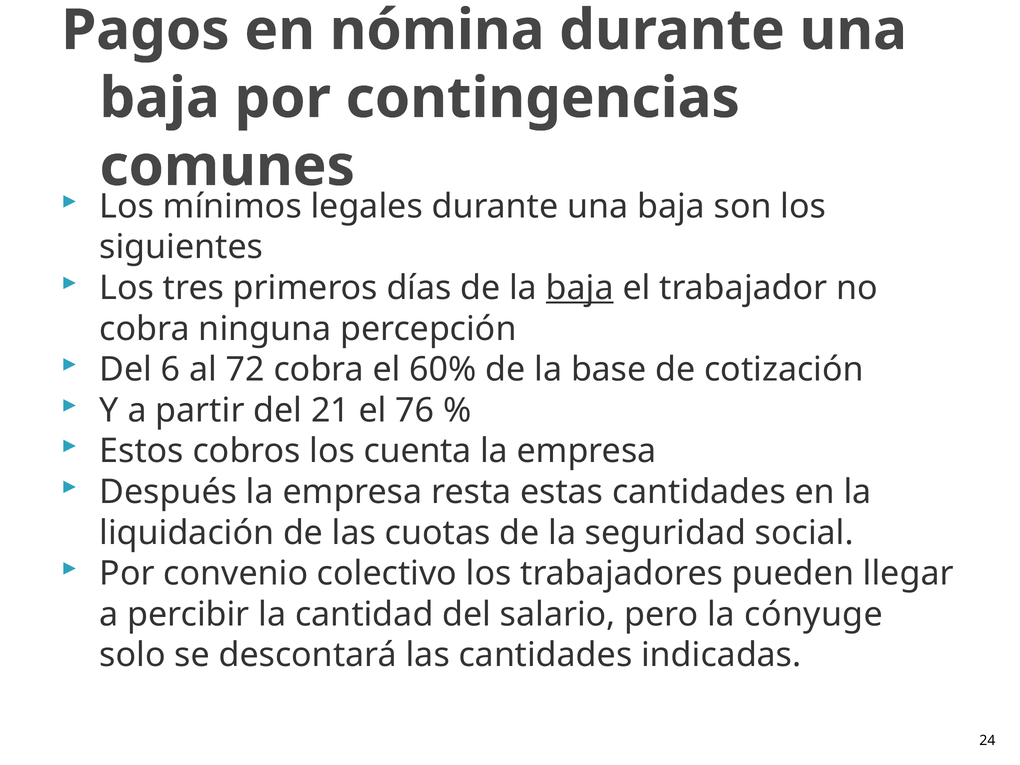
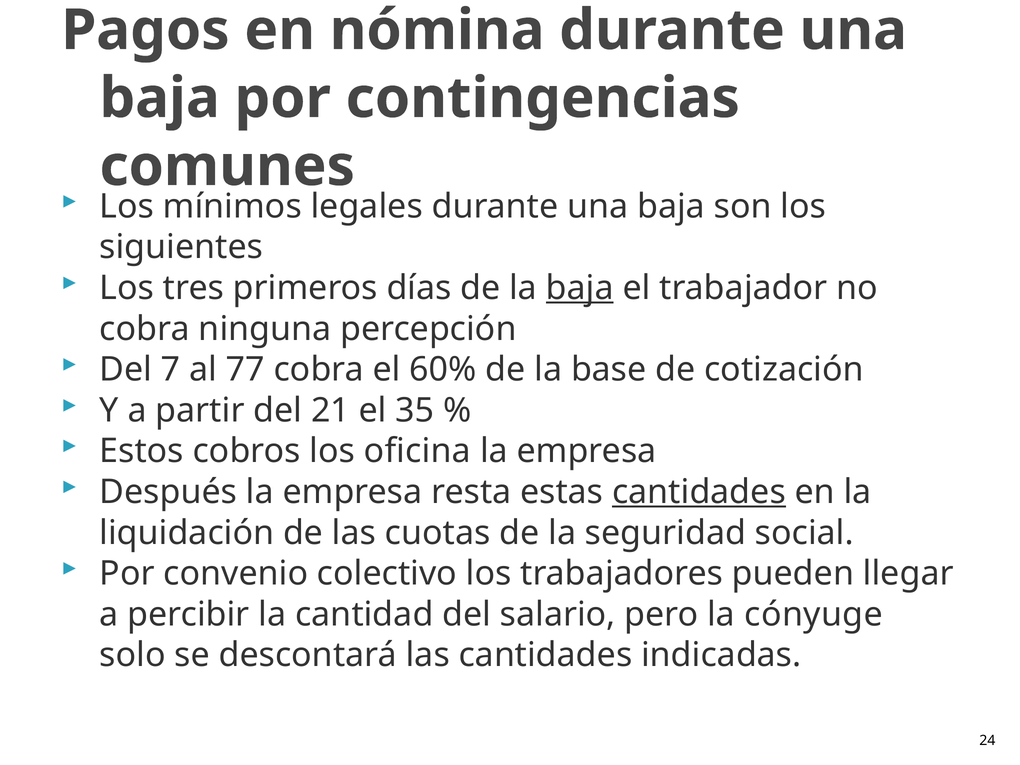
6: 6 -> 7 (171, 370)
72: 72 -> 77 (245, 370)
76: 76 -> 35 (415, 410)
cuenta: cuenta -> oficina (417, 451)
cantidades underline: none -> present (699, 492)
